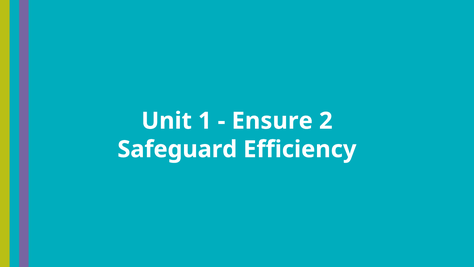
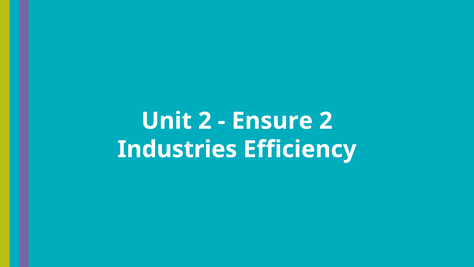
Unit 1: 1 -> 2 (205, 121)
Safeguard: Safeguard -> Industries (177, 149)
